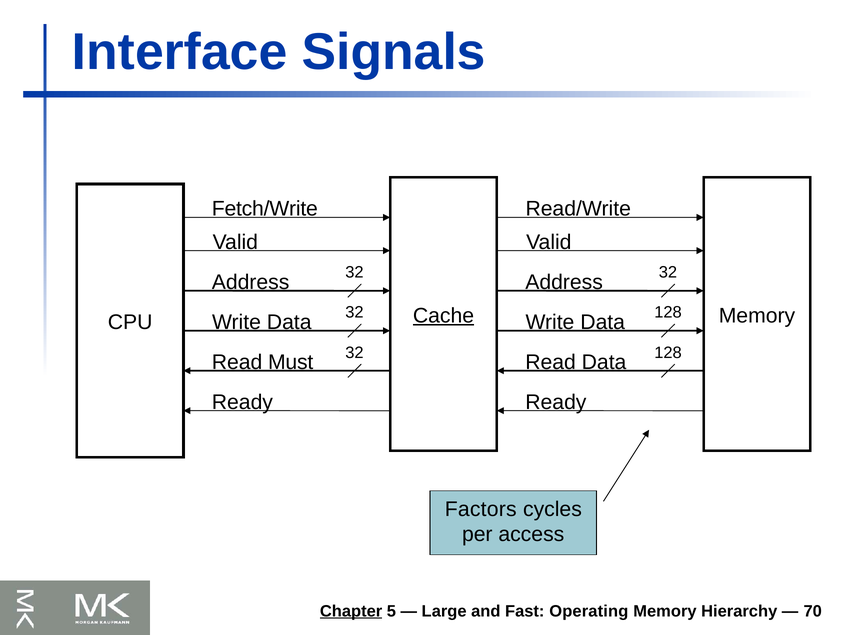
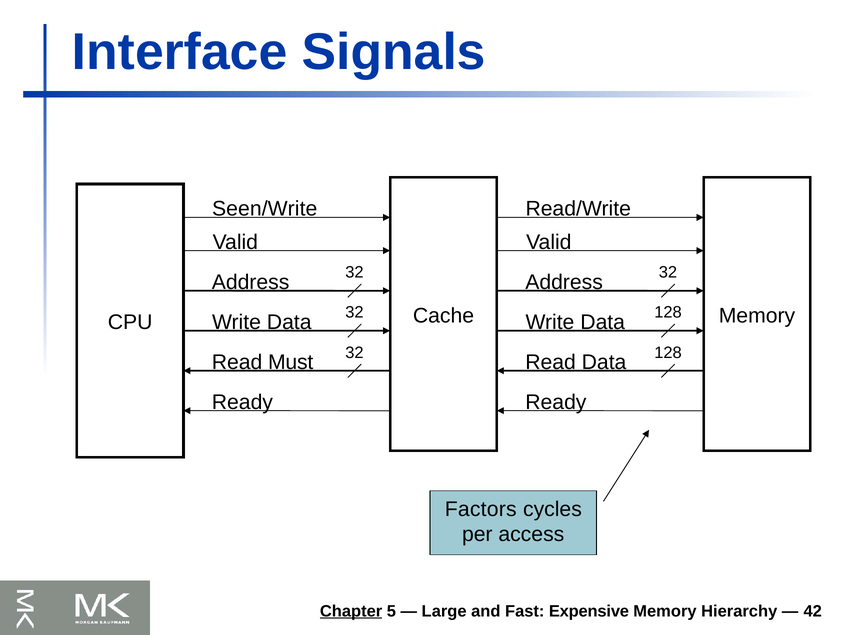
Fetch/Write: Fetch/Write -> Seen/Write (265, 209)
Cache underline: present -> none (443, 316)
Operating: Operating -> Expensive (589, 611)
70: 70 -> 42 (813, 611)
